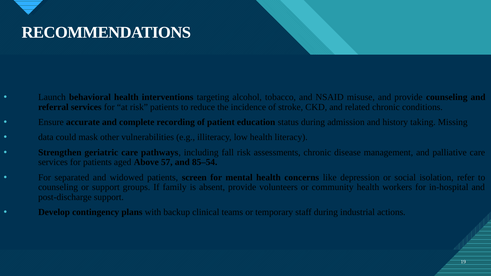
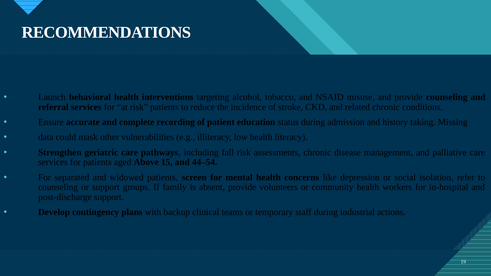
57: 57 -> 15 (167, 162)
85–54: 85–54 -> 44–54 (205, 162)
